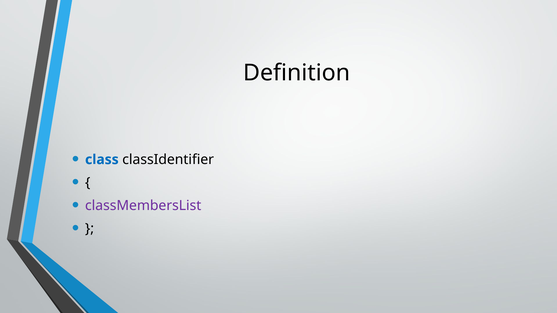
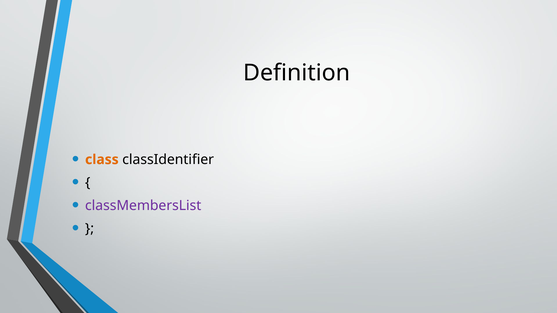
class colour: blue -> orange (102, 160)
